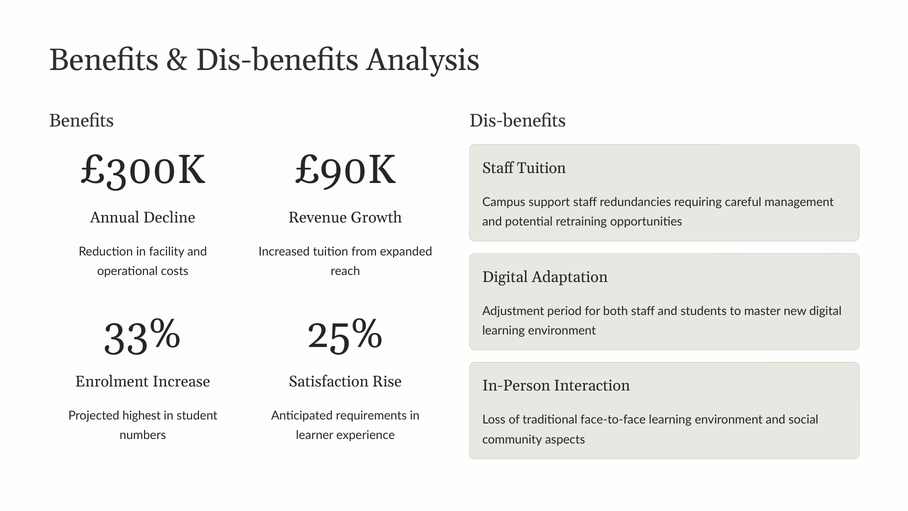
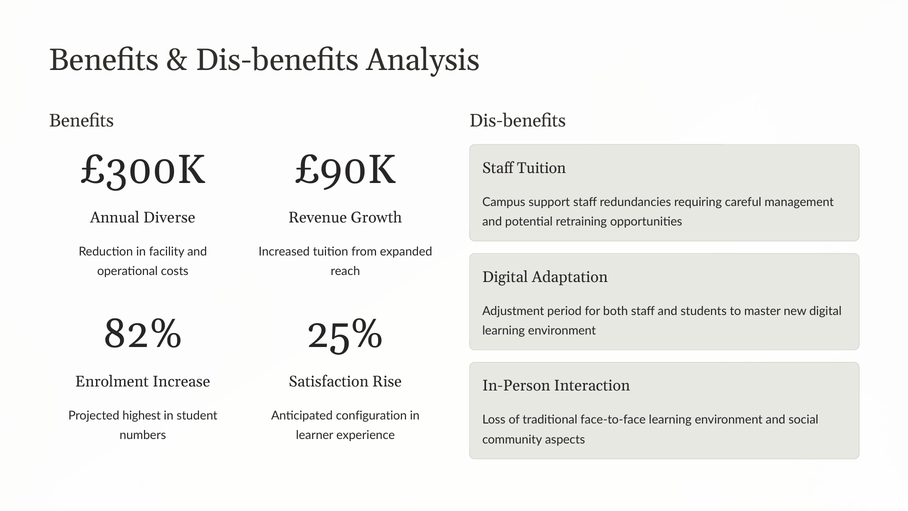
Decline: Decline -> Diverse (169, 217)
33%: 33% -> 82% (143, 334)
requirements: requirements -> configuration (371, 415)
